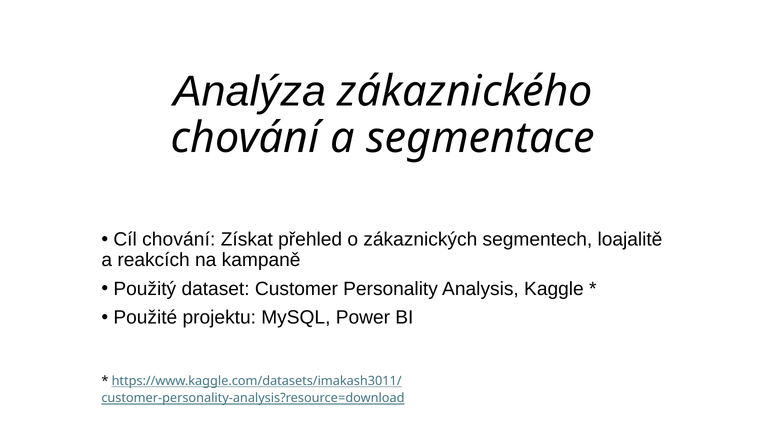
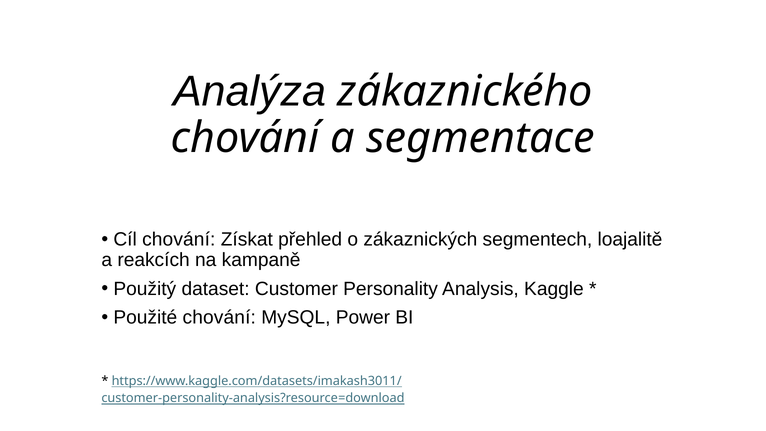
Použité projektu: projektu -> chování (219, 317)
